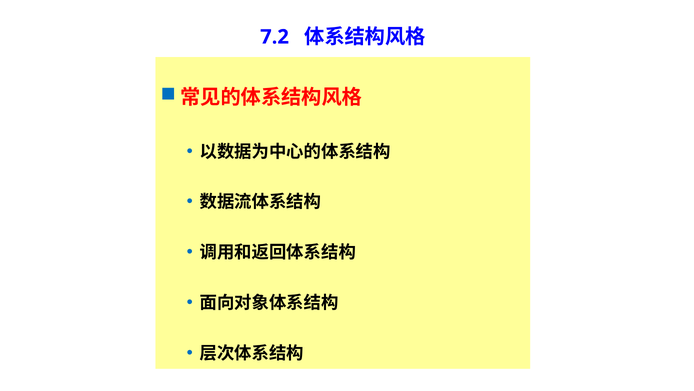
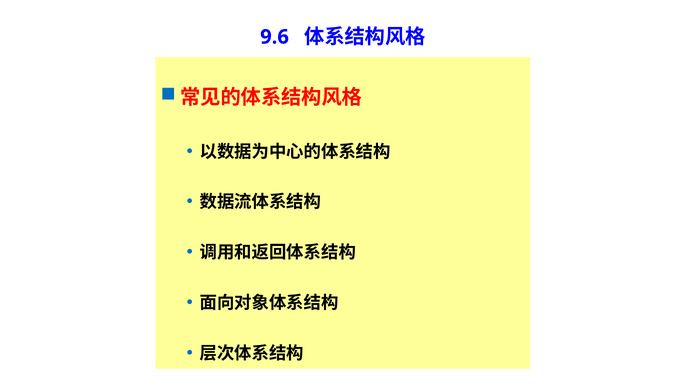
7.2: 7.2 -> 9.6 (275, 37)
